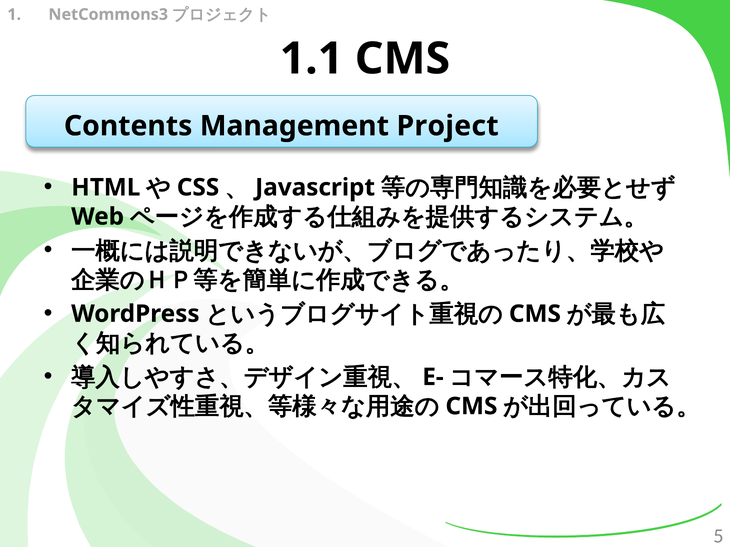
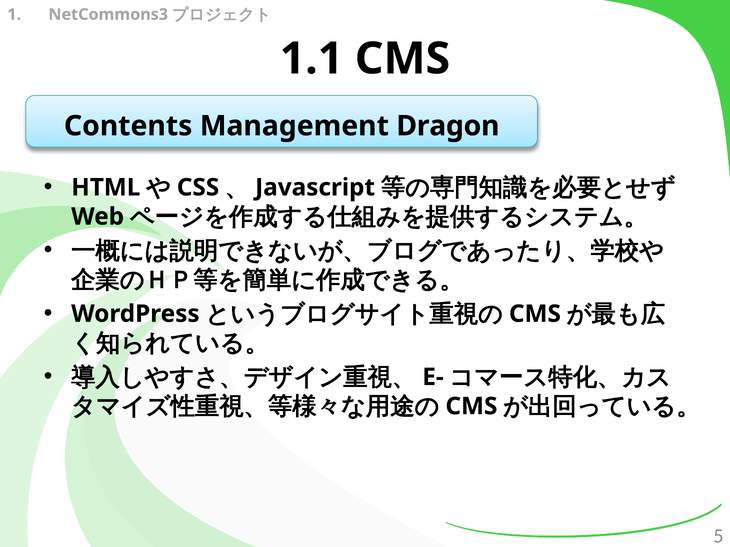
Project: Project -> Dragon (448, 126)
